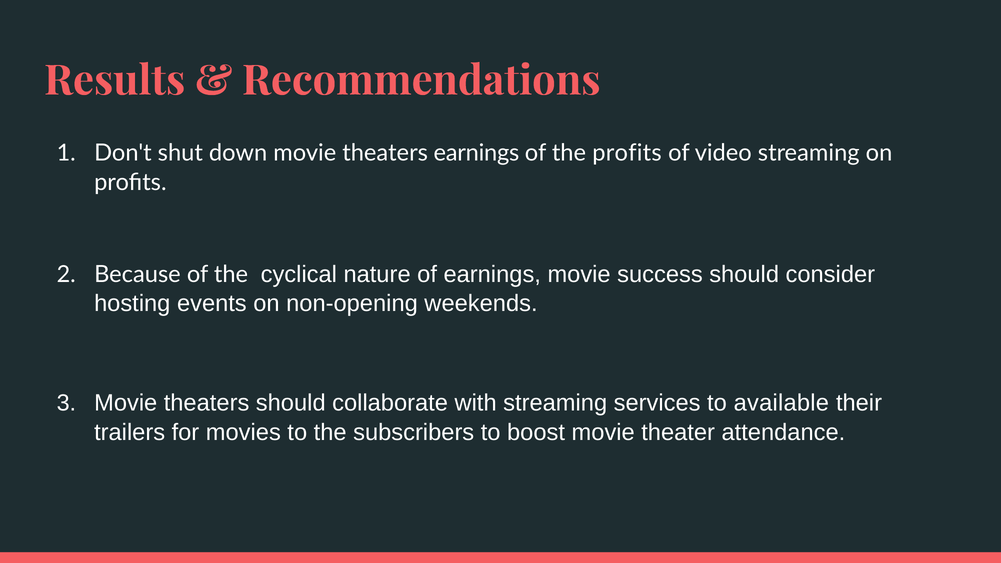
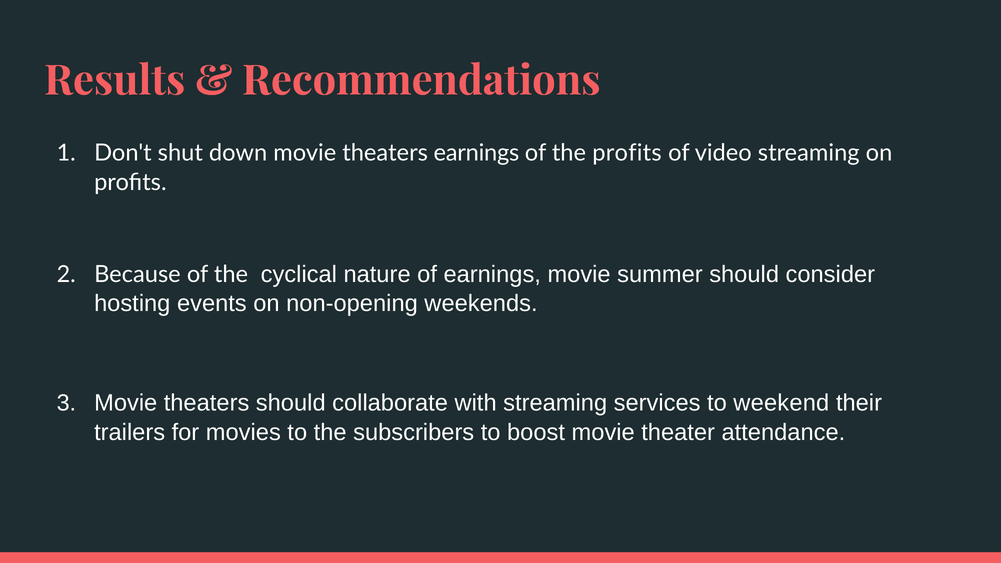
success: success -> summer (660, 274)
available: available -> weekend (781, 403)
